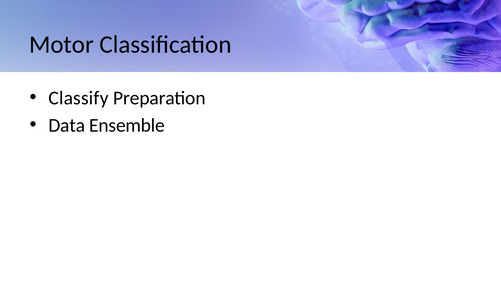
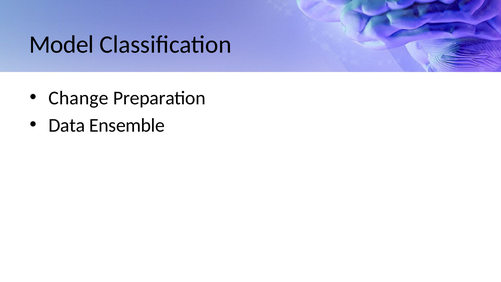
Motor: Motor -> Model (62, 45)
Classify: Classify -> Change (78, 98)
